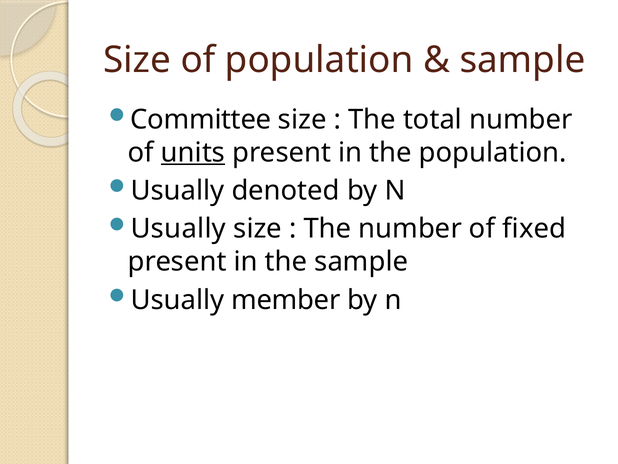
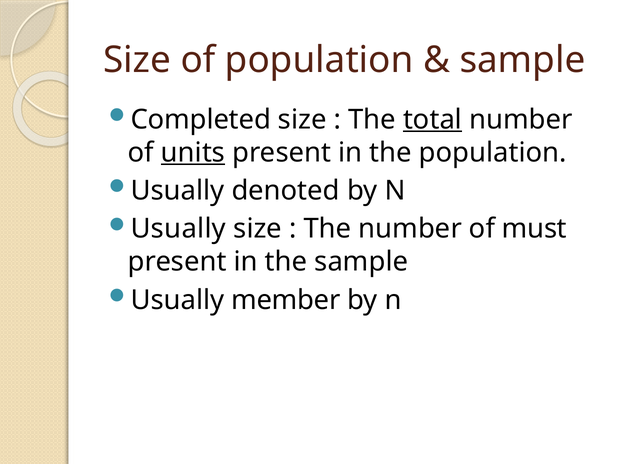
Committee: Committee -> Completed (201, 119)
total underline: none -> present (433, 119)
fixed: fixed -> must (534, 229)
